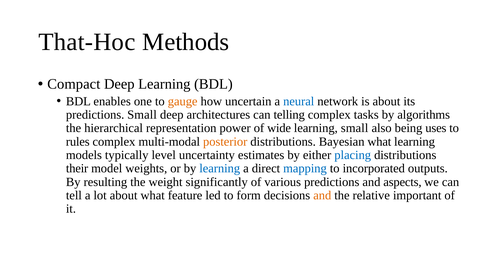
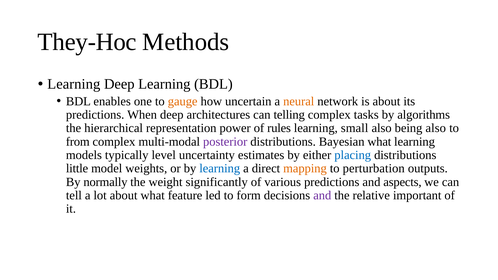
That-Hoc: That-Hoc -> They-Hoc (87, 42)
Compact: Compact -> Learning (74, 84)
neural colour: blue -> orange (299, 101)
predictions Small: Small -> When (142, 115)
wide: wide -> rules (279, 128)
being uses: uses -> also (436, 128)
rules: rules -> from (78, 142)
posterior colour: orange -> purple (225, 142)
their: their -> little (77, 169)
mapping colour: blue -> orange (305, 169)
incorporated: incorporated -> perturbation (374, 169)
resulting: resulting -> normally (105, 182)
and colour: orange -> purple (322, 195)
